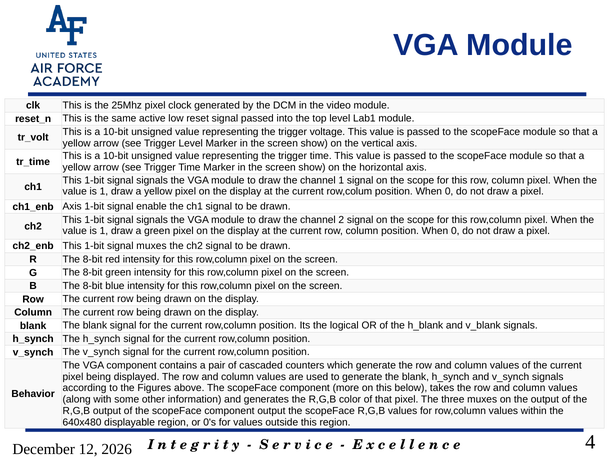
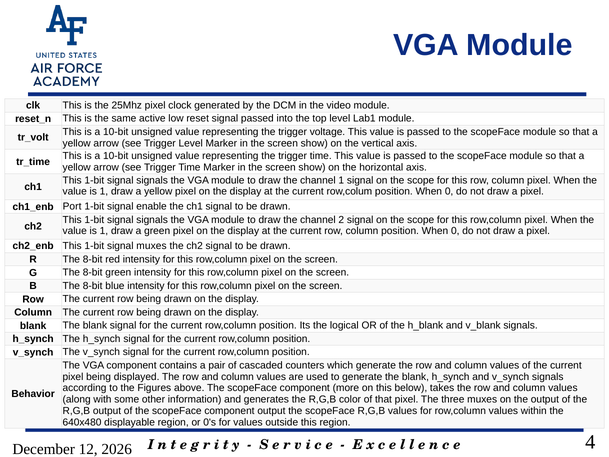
Axis: Axis -> Port (72, 206)
